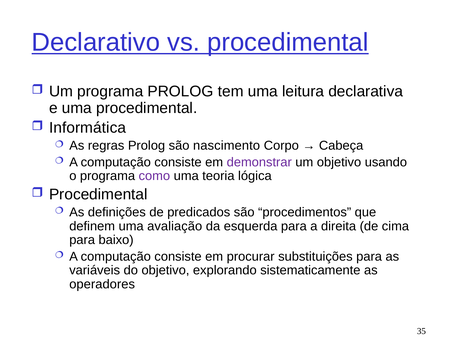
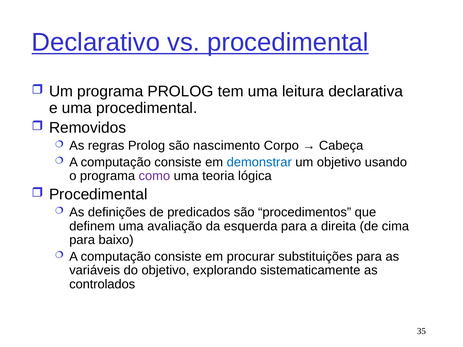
Informática: Informática -> Removidos (88, 128)
demonstrar colour: purple -> blue (259, 162)
operadores: operadores -> controlados (102, 284)
